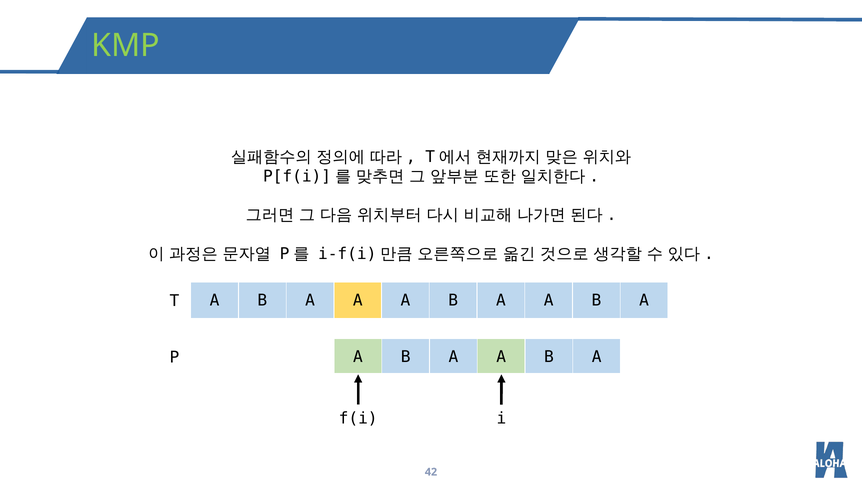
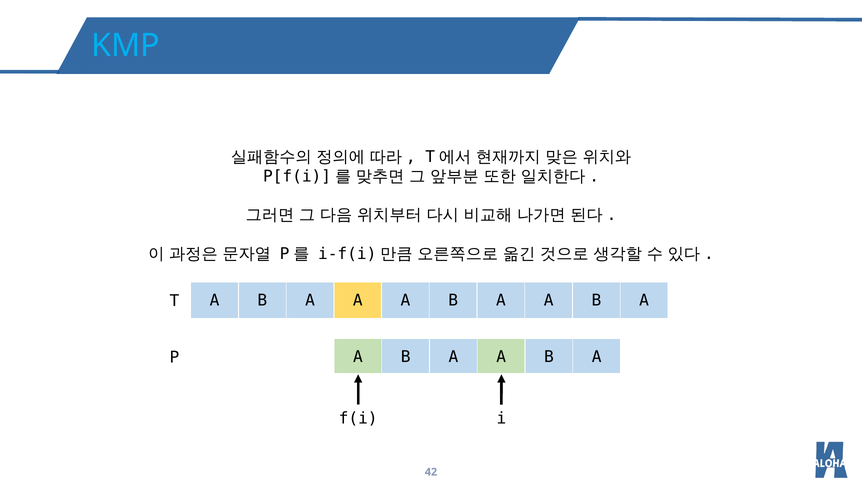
KMP colour: light green -> light blue (126, 46)
